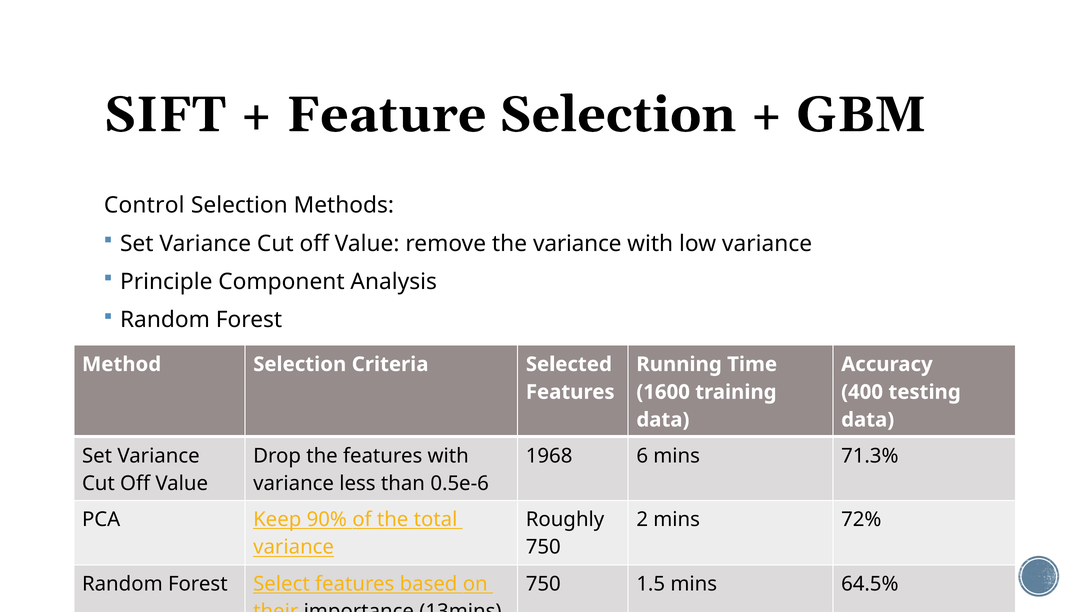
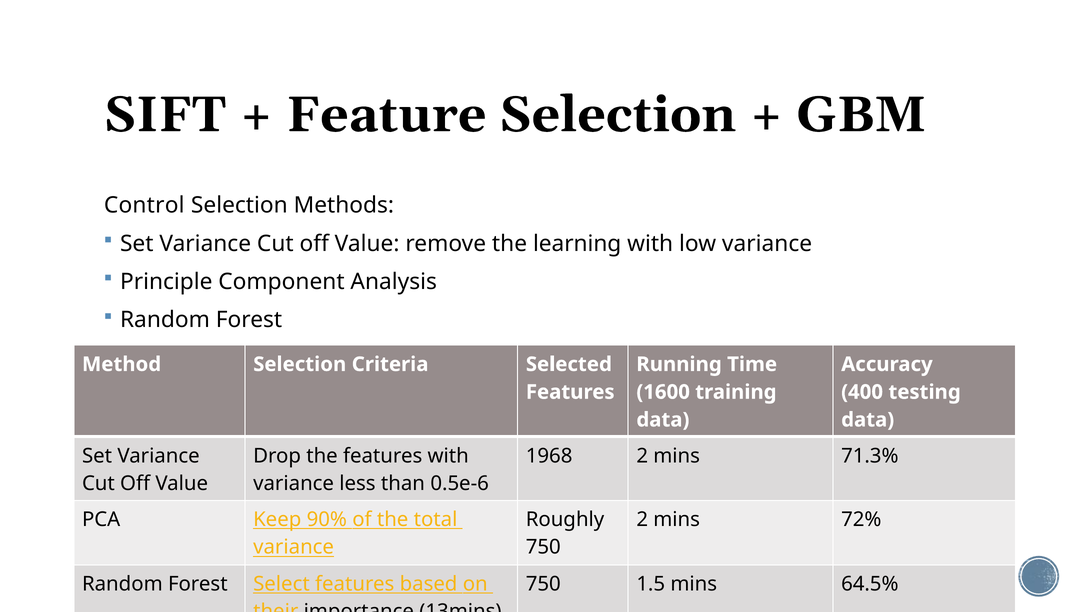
the variance: variance -> learning (577, 244)
1968 6: 6 -> 2 (642, 456)
